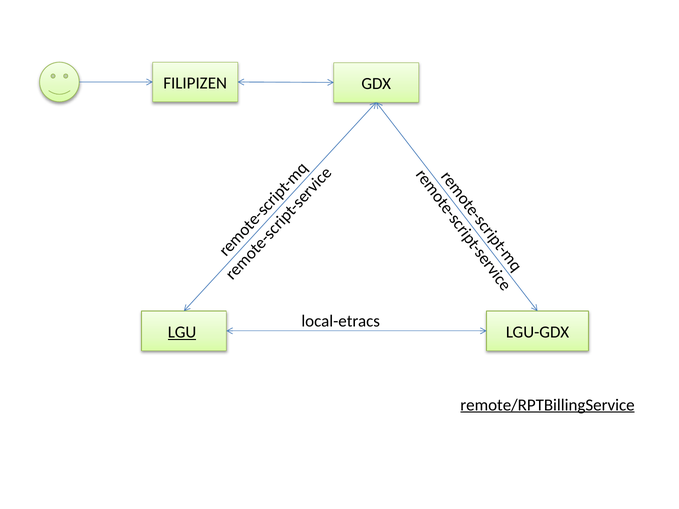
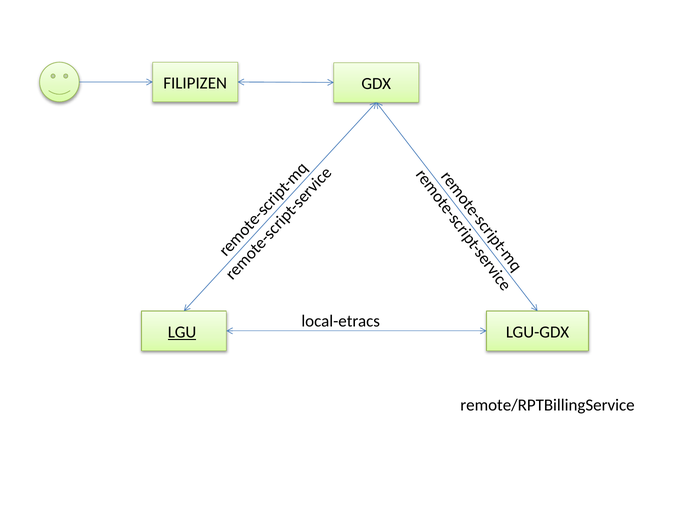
remote/RPTBillingService underline: present -> none (547, 405)
